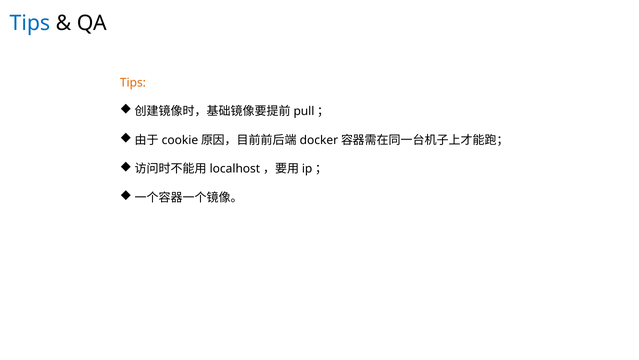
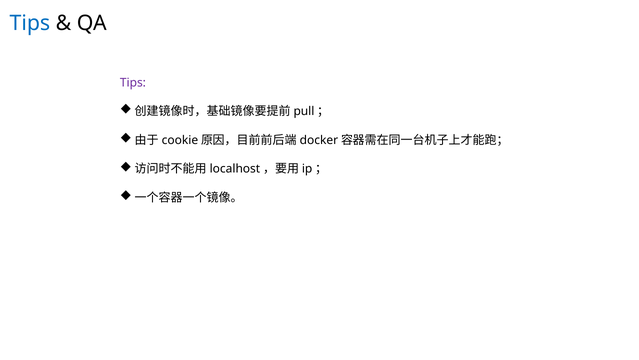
Tips colour: orange -> purple (133, 82)
